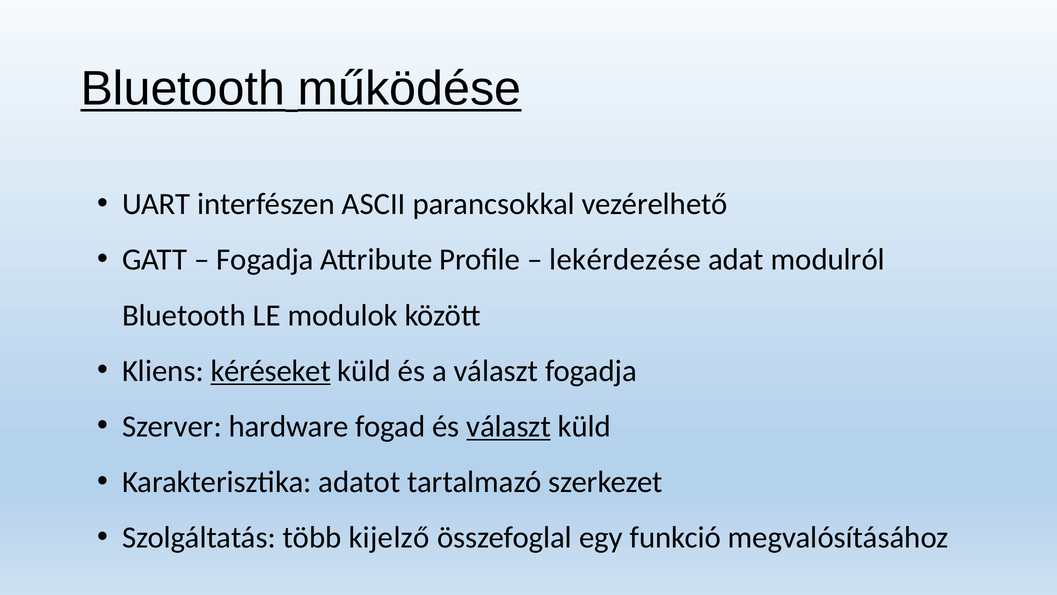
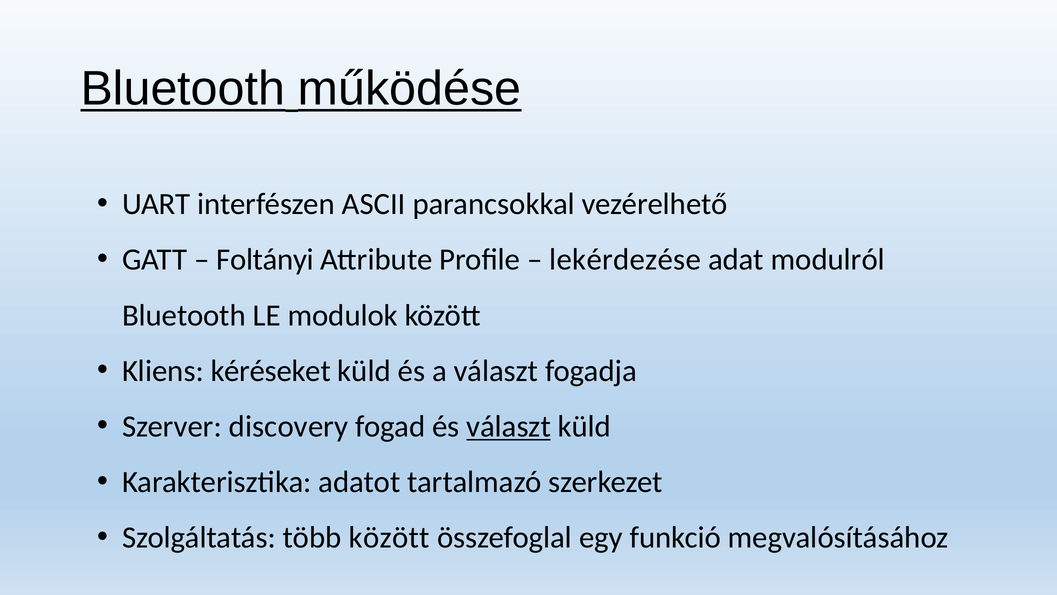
Fogadja: Fogadja -> Foltányi (265, 260)
kéréseket underline: present -> none (271, 371)
hardware: hardware -> discovery (289, 426)
több kijelző: kijelző -> között (389, 537)
